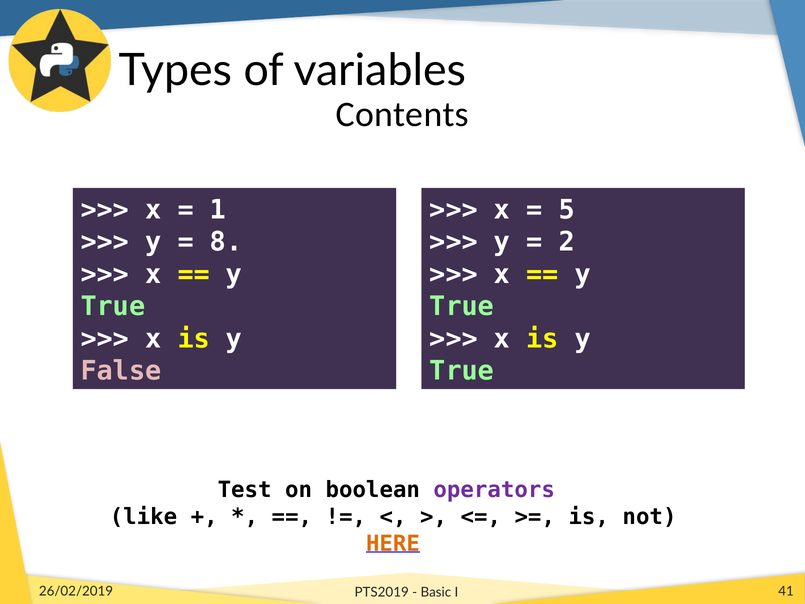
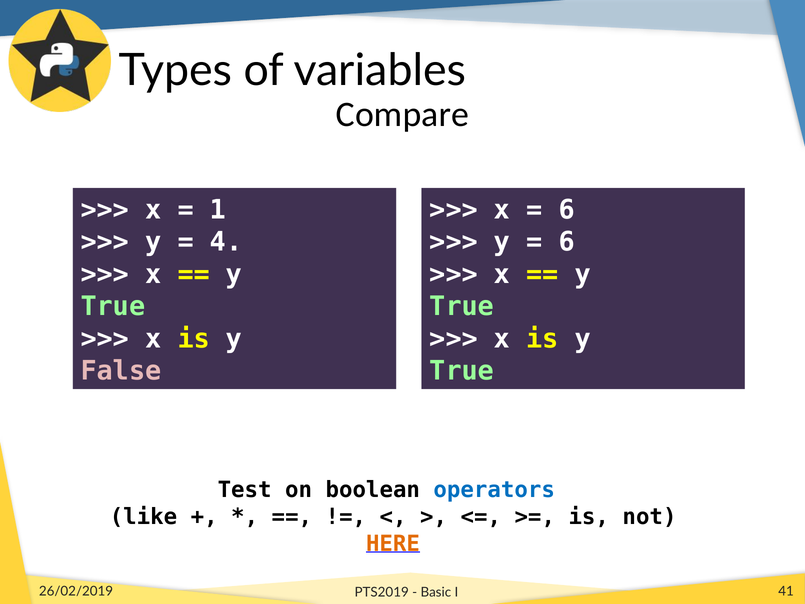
Contents: Contents -> Compare (402, 114)
5: 5 -> 6 (567, 210)
8: 8 -> 4 (226, 242)
2: 2 -> 6 (567, 242)
operators colour: purple -> blue (494, 490)
